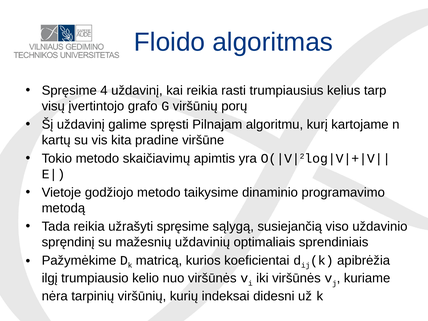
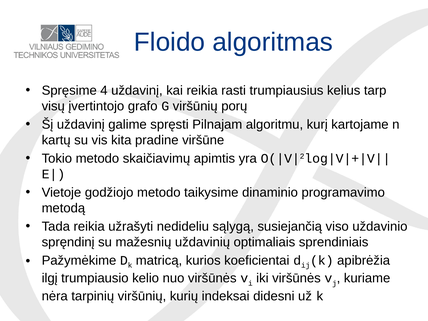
užrašyti spręsime: spręsime -> nedideliu (183, 226)
